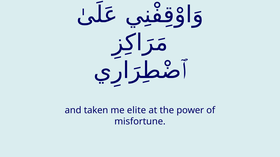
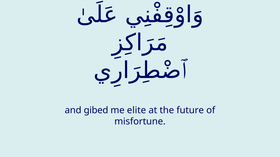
taken: taken -> gibed (96, 111)
power: power -> future (190, 111)
